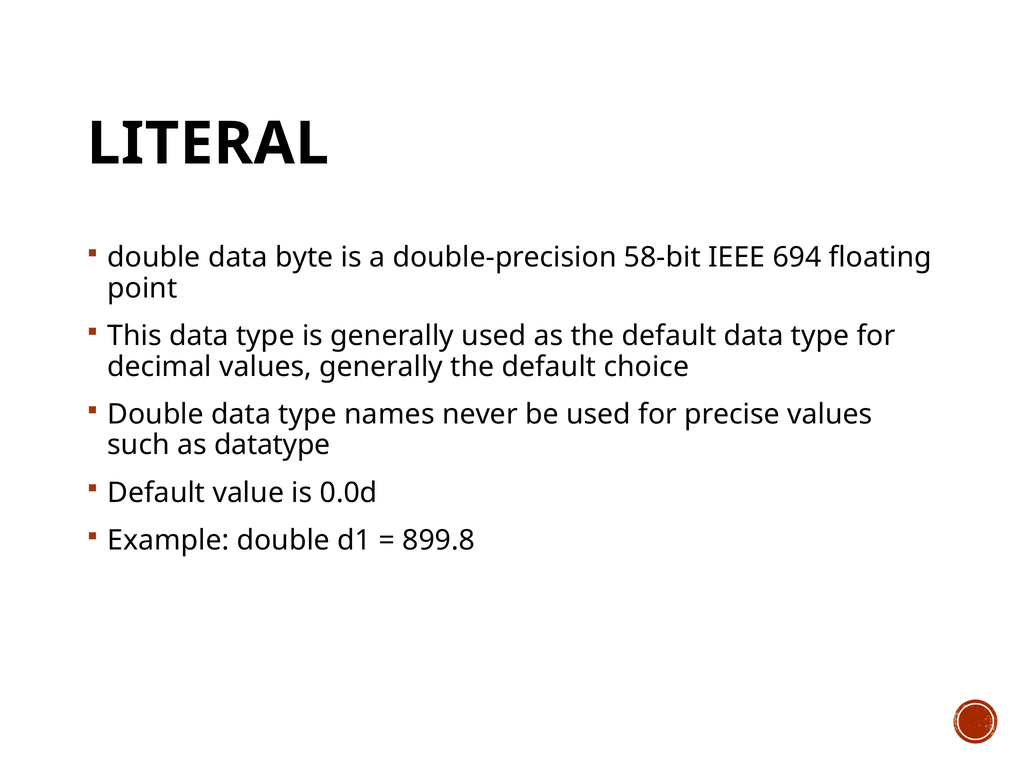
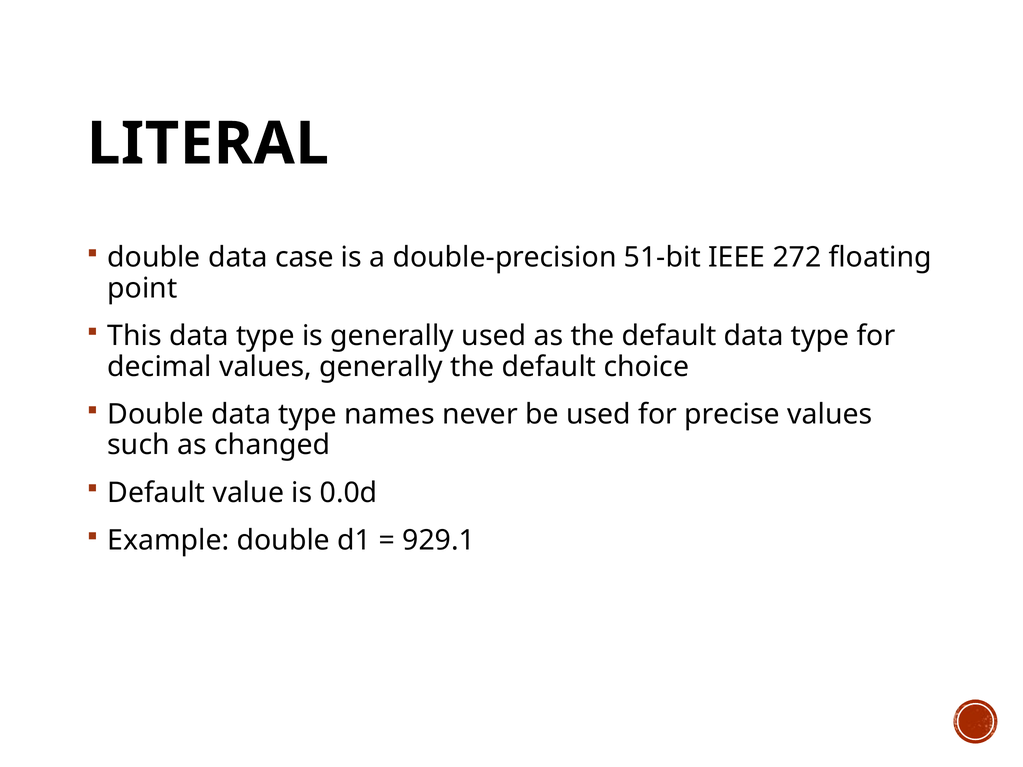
byte: byte -> case (304, 258)
58-bit: 58-bit -> 51-bit (662, 258)
694: 694 -> 272 (797, 258)
datatype: datatype -> changed (272, 445)
899.8: 899.8 -> 929.1 (439, 541)
